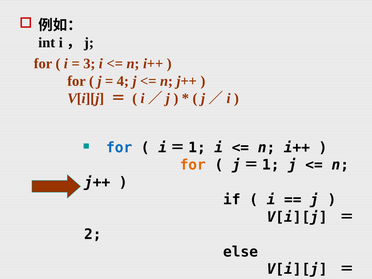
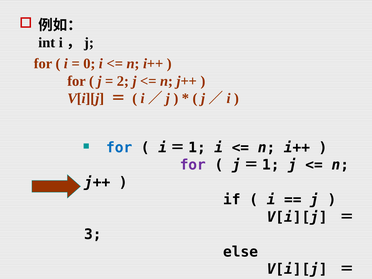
3: 3 -> 0 (89, 64)
4: 4 -> 2 (123, 81)
for colour: orange -> purple (193, 165)
2: 2 -> 3 (93, 234)
